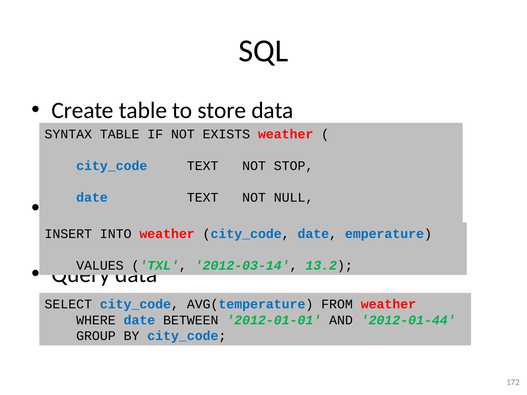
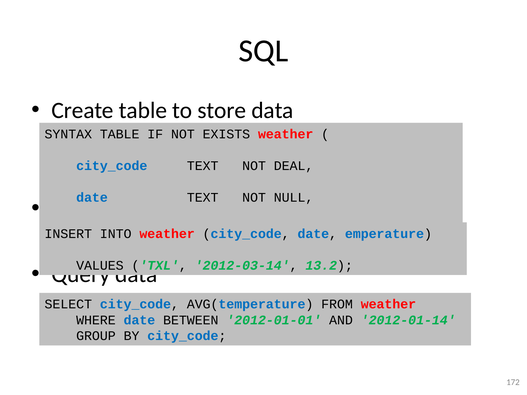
STOP: STOP -> DEAL (294, 166)
2012-01-44: 2012-01-44 -> 2012-01-14 (408, 320)
